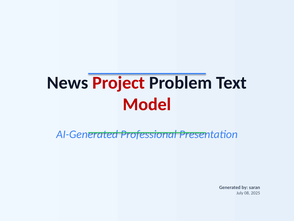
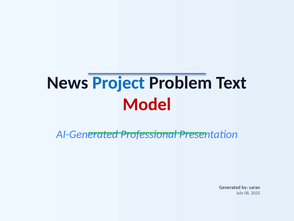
Project colour: red -> blue (119, 83)
